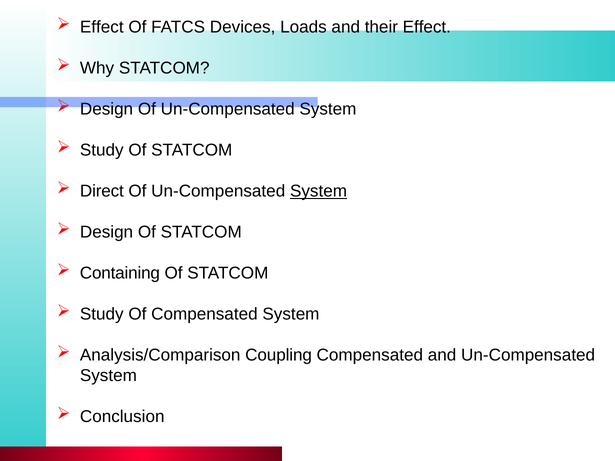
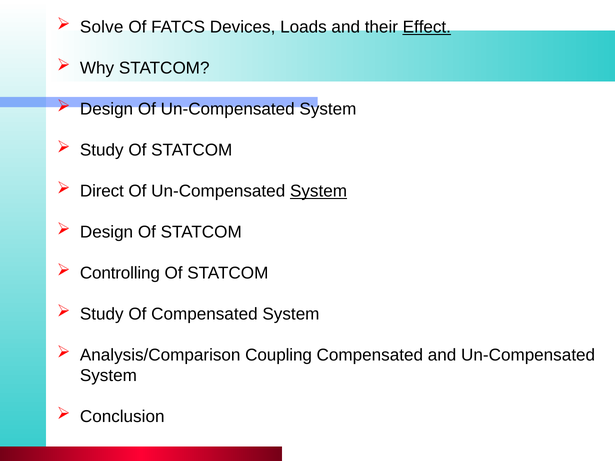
Effect: Effect -> Solve (102, 27)
Effect underline: none -> present (427, 27)
Containing: Containing -> Controlling (120, 273)
